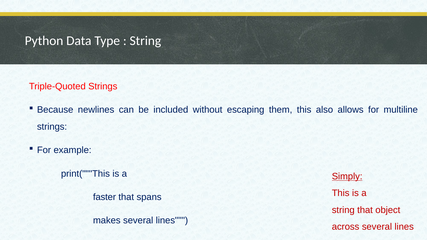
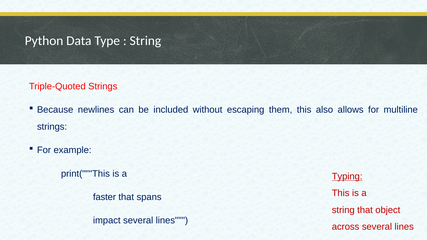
Simply: Simply -> Typing (347, 176)
makes: makes -> impact (107, 221)
